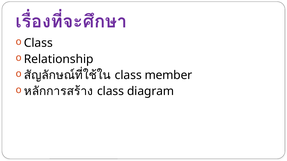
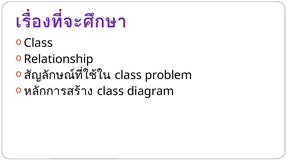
member: member -> problem (168, 75)
